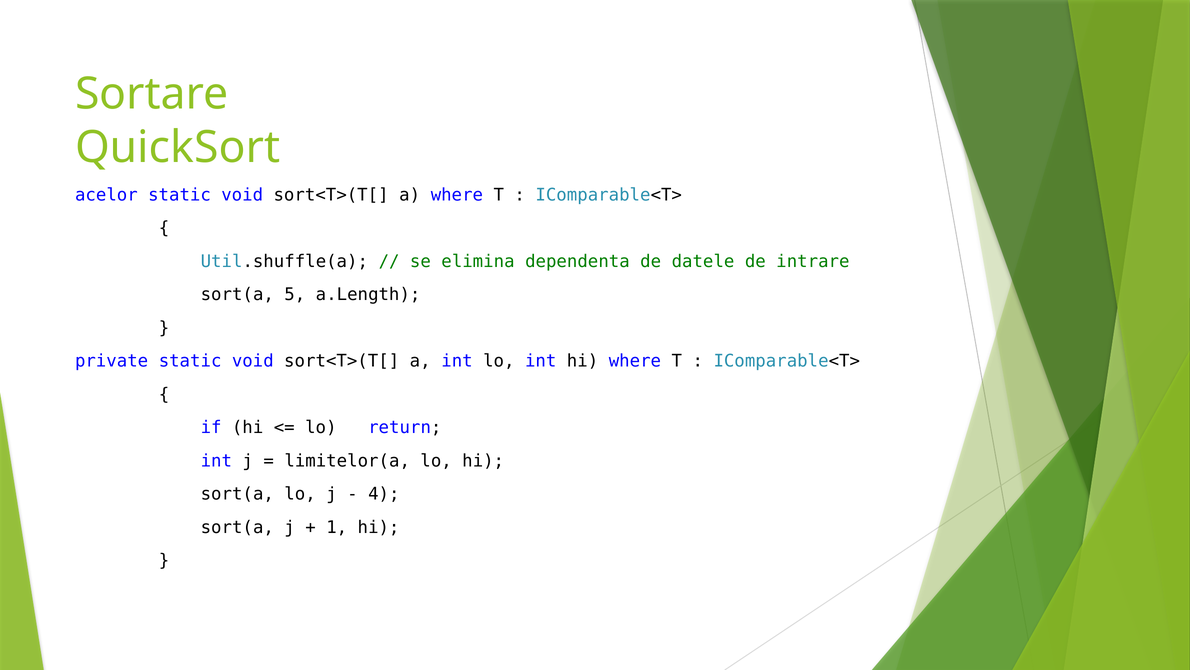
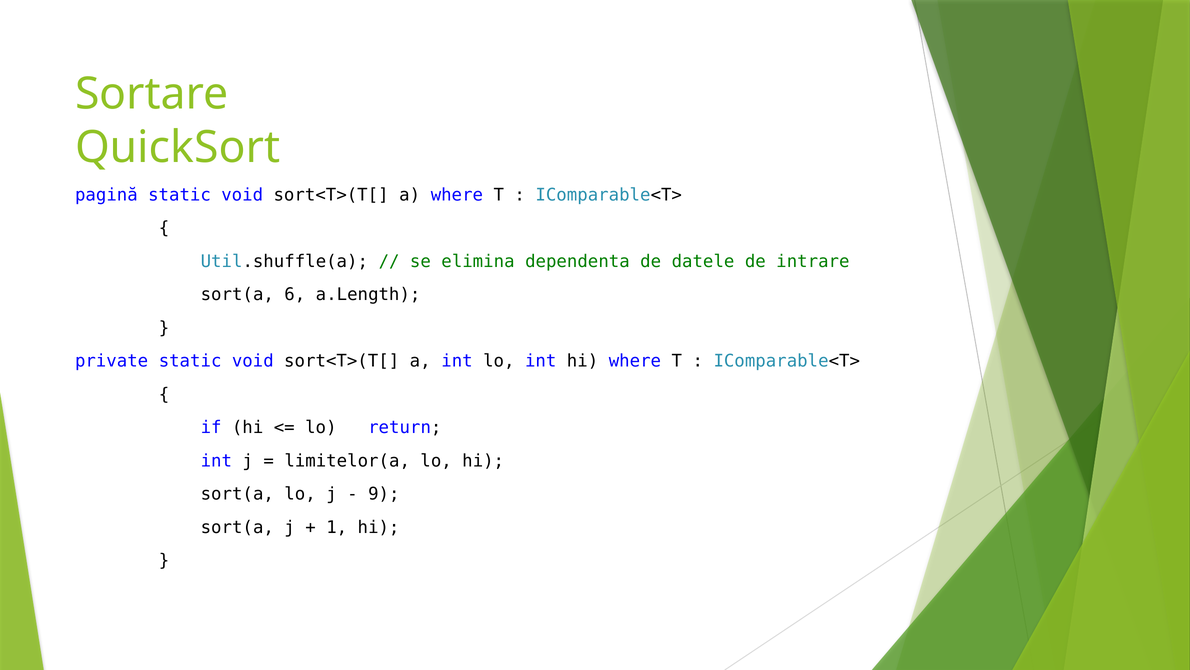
acelor: acelor -> pagină (106, 195)
5: 5 -> 6 (295, 294)
4: 4 -> 9 (384, 494)
